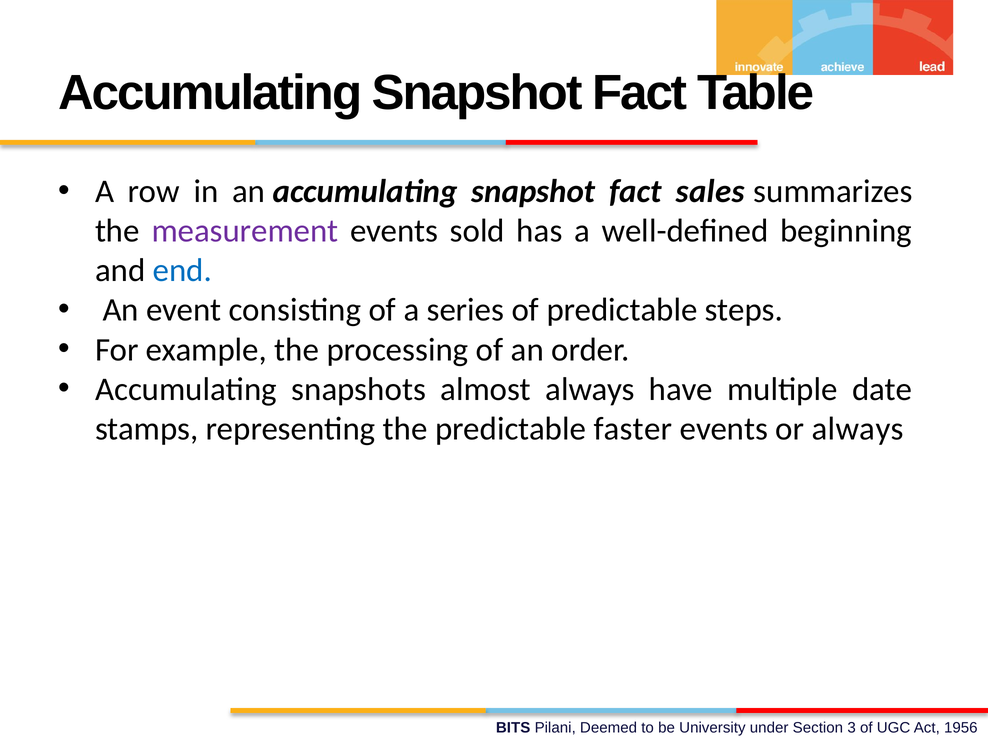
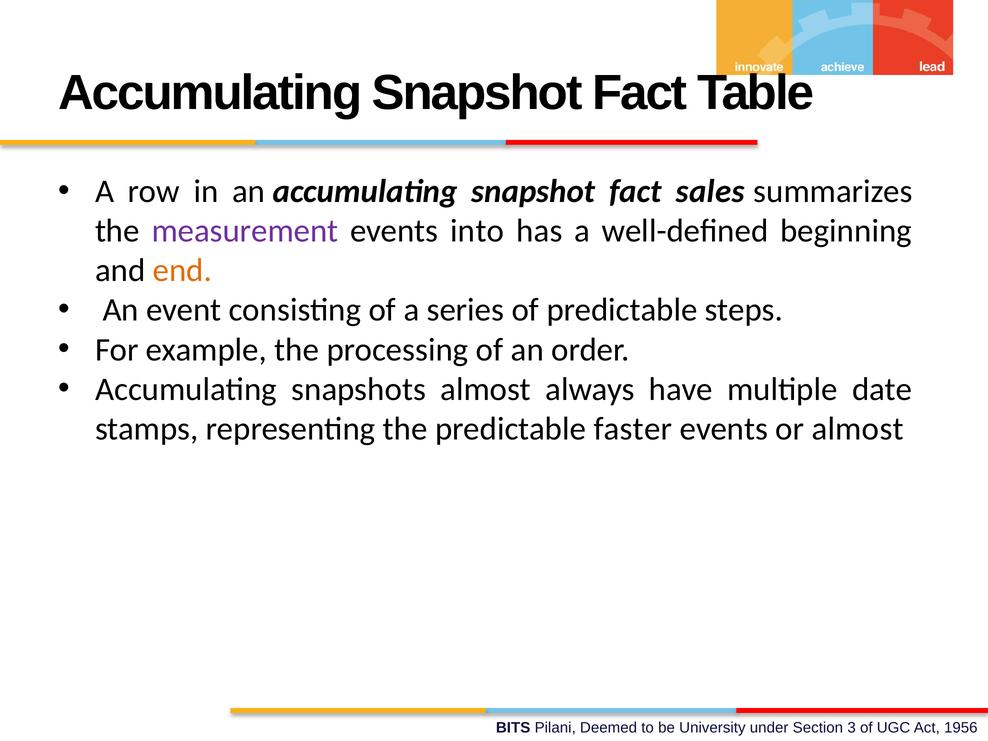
sold: sold -> into (477, 231)
end colour: blue -> orange (182, 271)
or always: always -> almost (858, 429)
